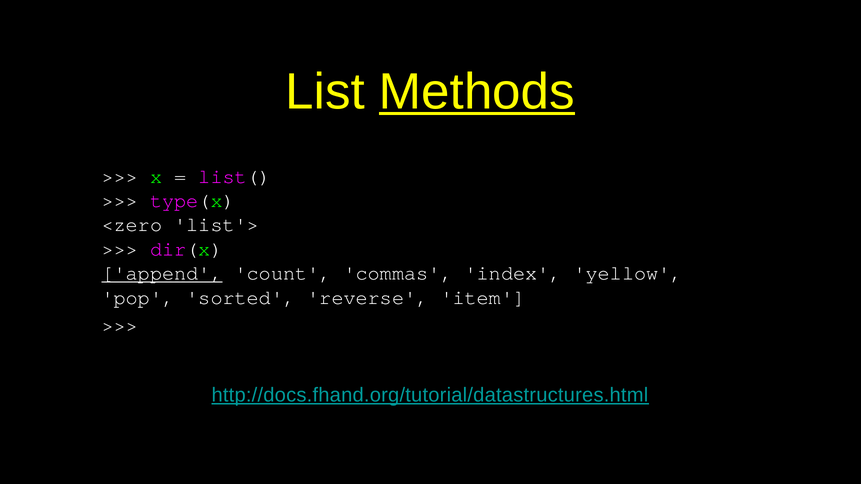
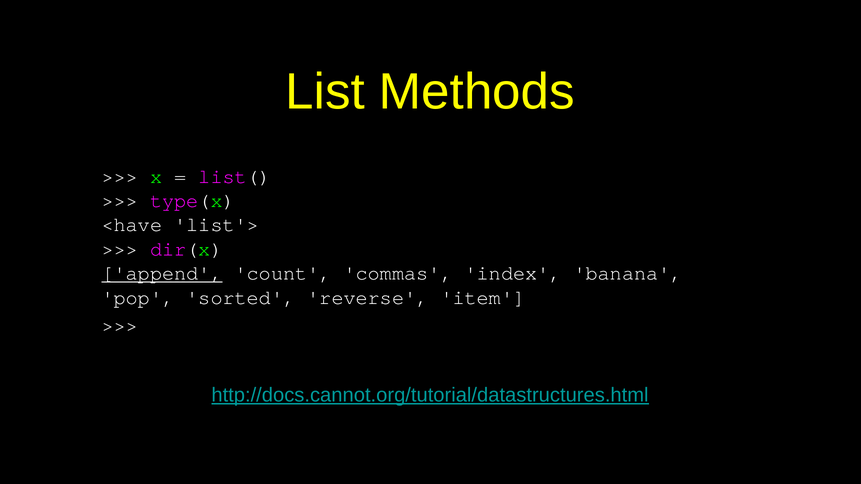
Methods underline: present -> none (477, 92)
<zero: <zero -> <have (132, 225)
yellow: yellow -> banana (628, 273)
http://docs.fhand.org/tutorial/datastructures.html: http://docs.fhand.org/tutorial/datastructures.html -> http://docs.cannot.org/tutorial/datastructures.html (430, 395)
